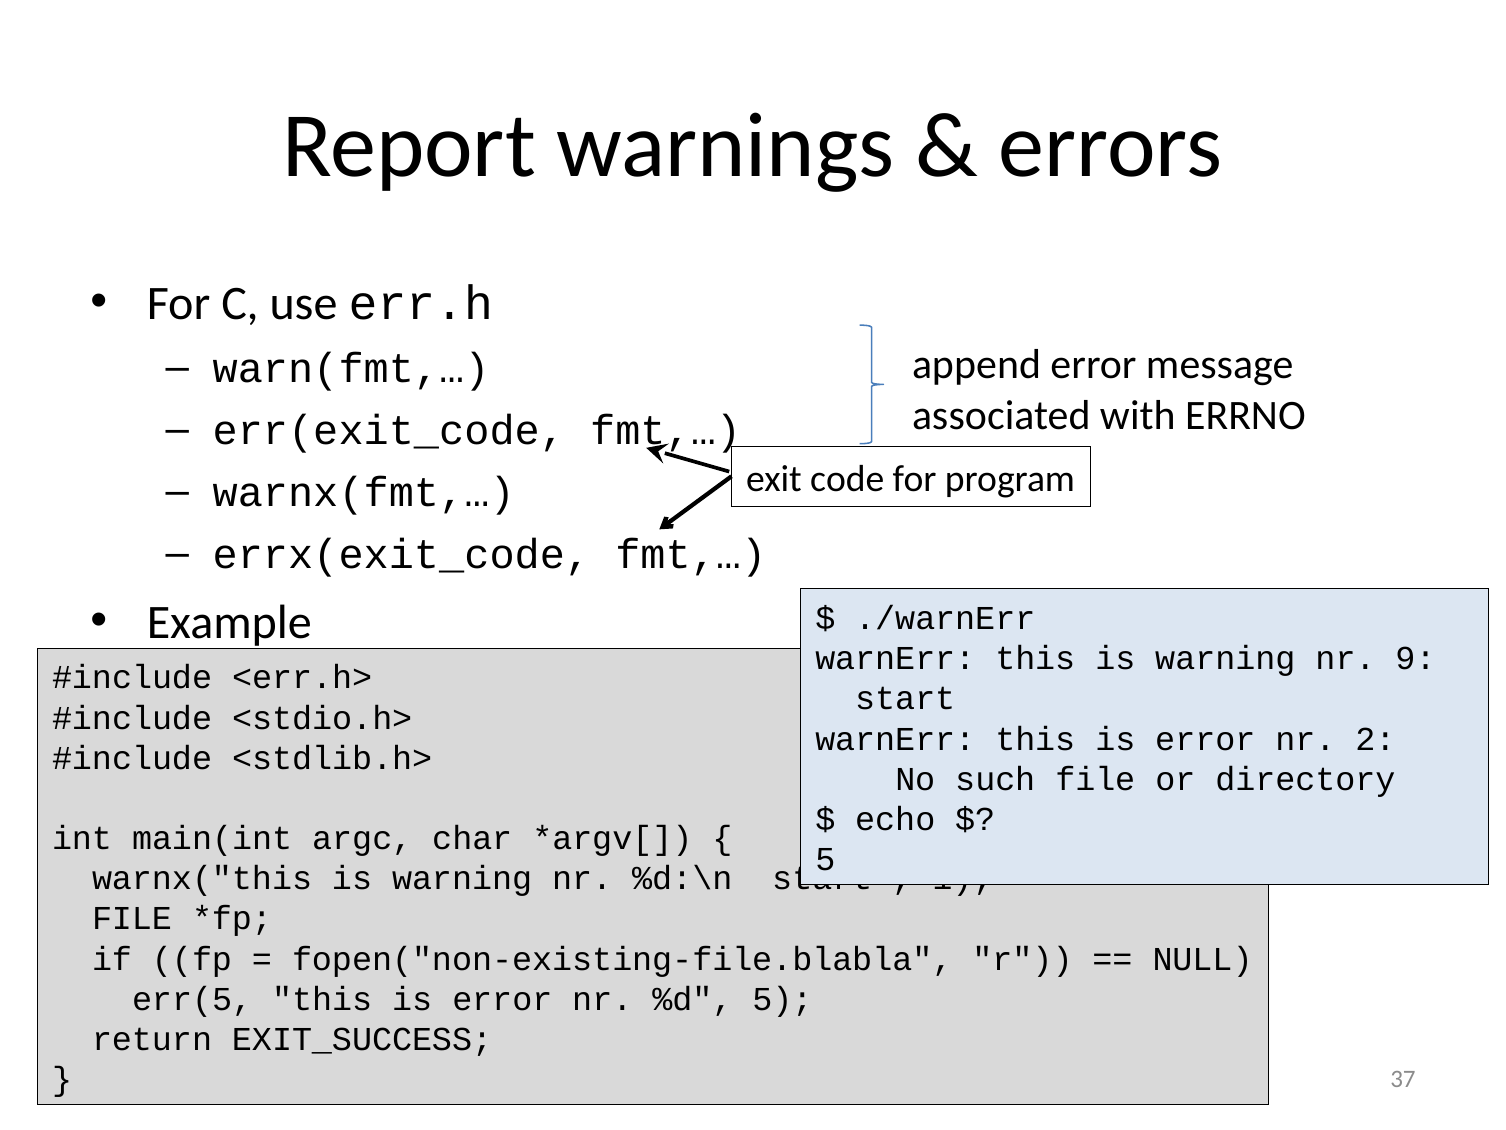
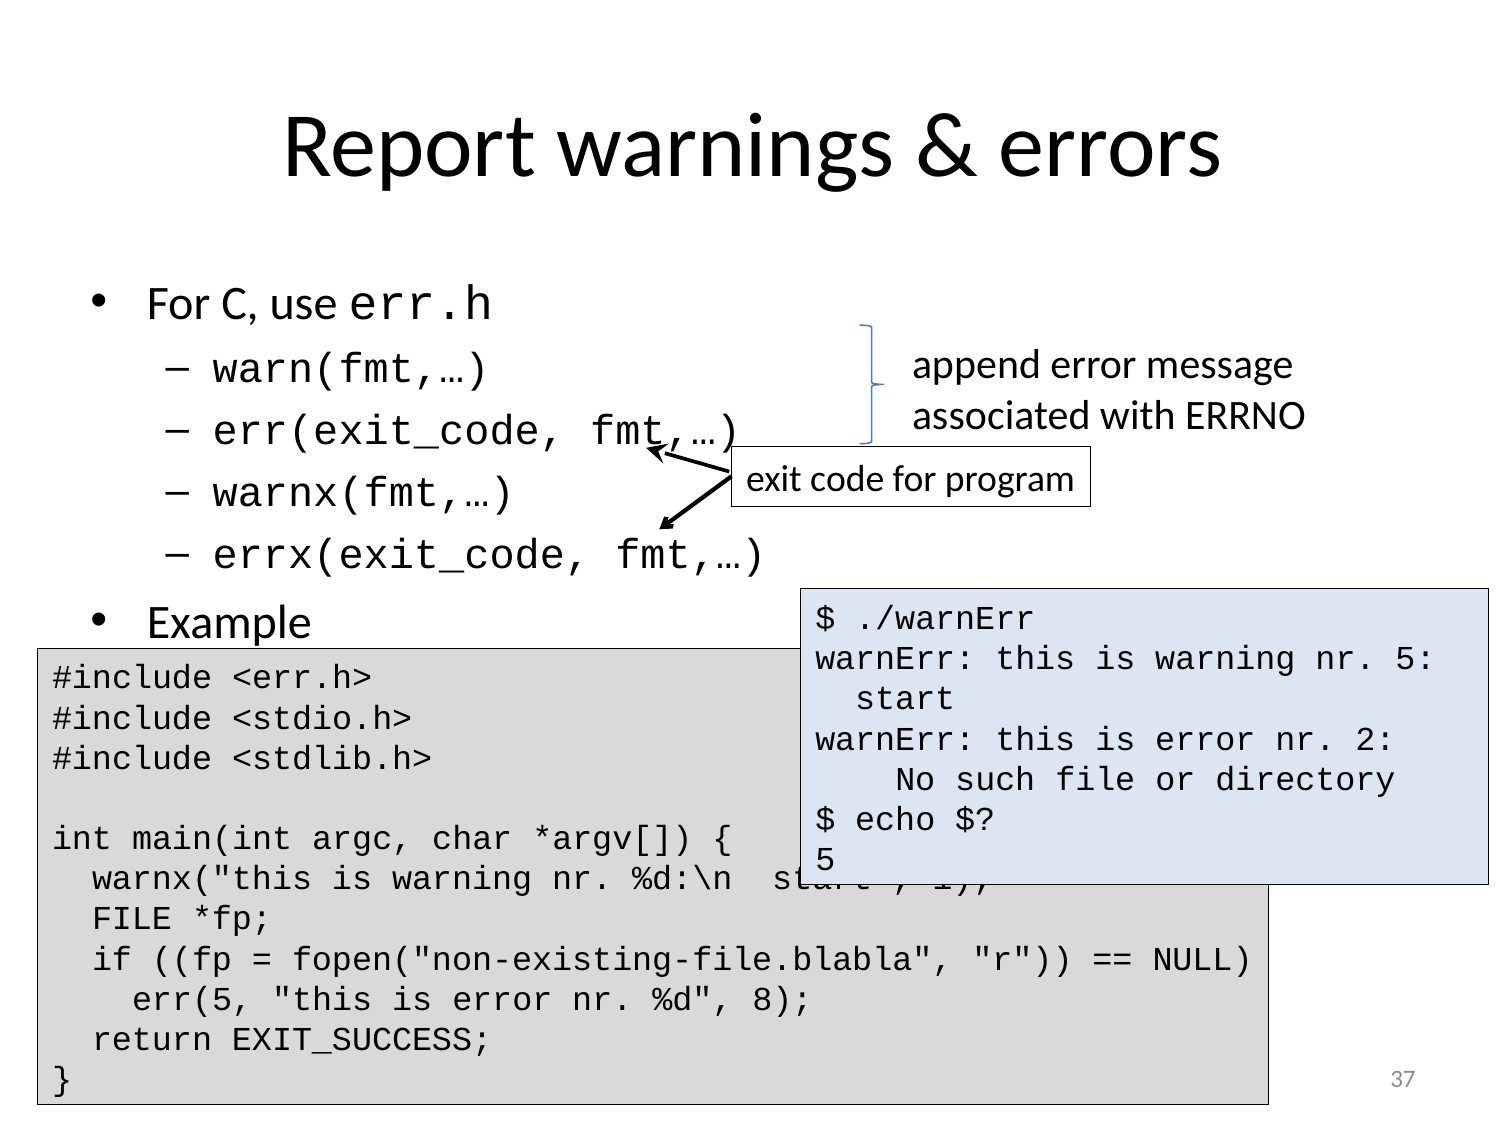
nr 9: 9 -> 5 (1416, 658)
%d 5: 5 -> 8 (782, 999)
